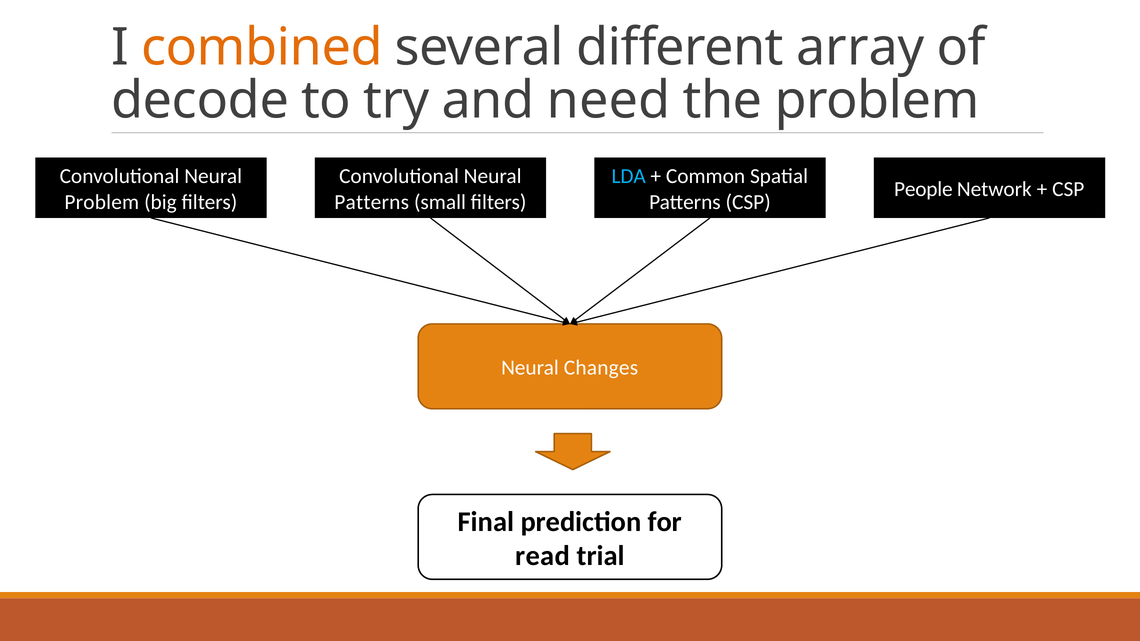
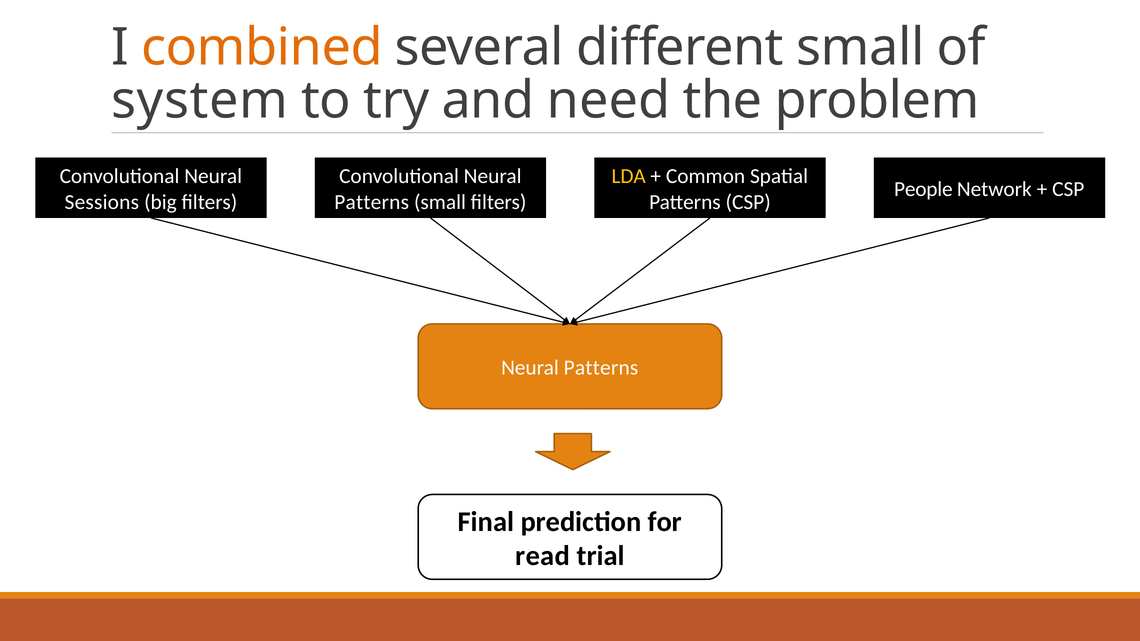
different array: array -> small (861, 47)
decode: decode -> system (200, 101)
LDA colour: light blue -> yellow (629, 176)
Problem: Problem -> Sessions (102, 202)
Changes: Changes -> Patterns (601, 368)
